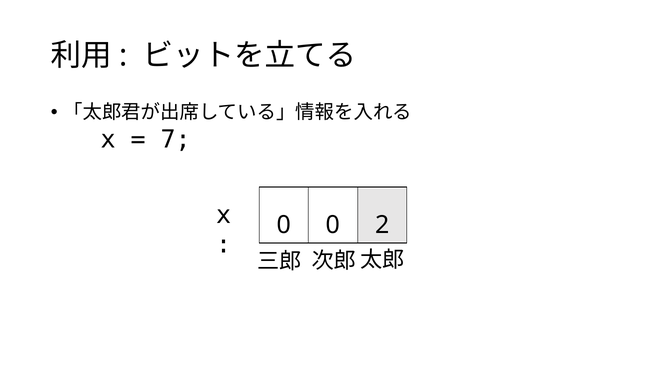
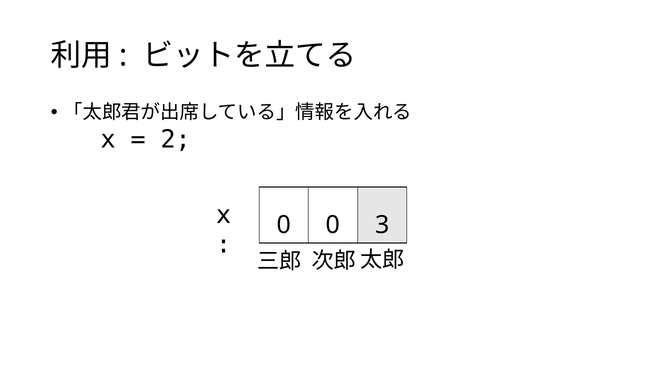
7: 7 -> 2 (176, 140)
2: 2 -> 3 (382, 225)
